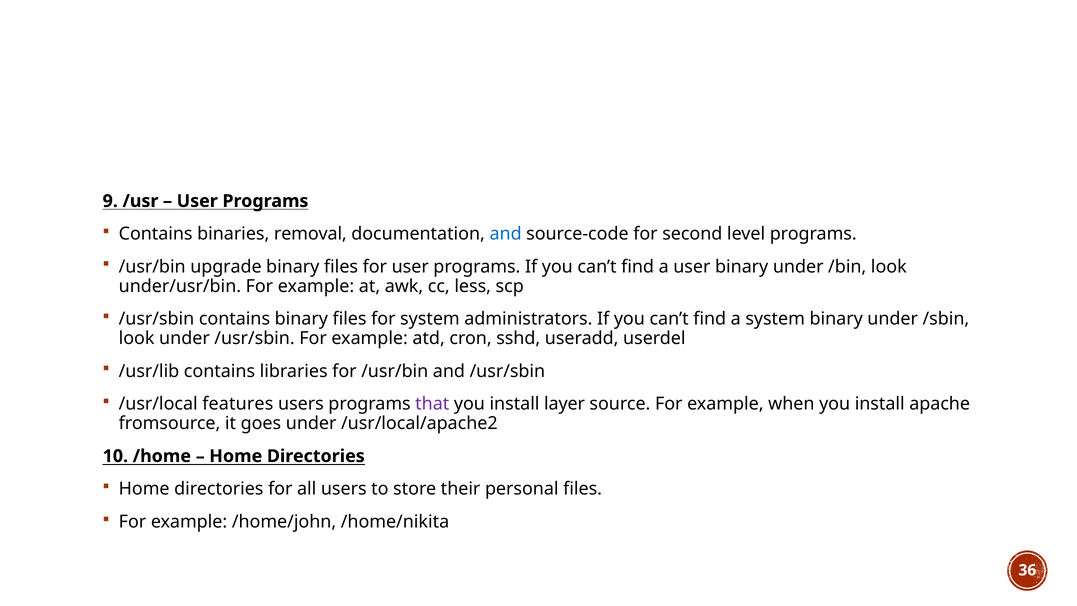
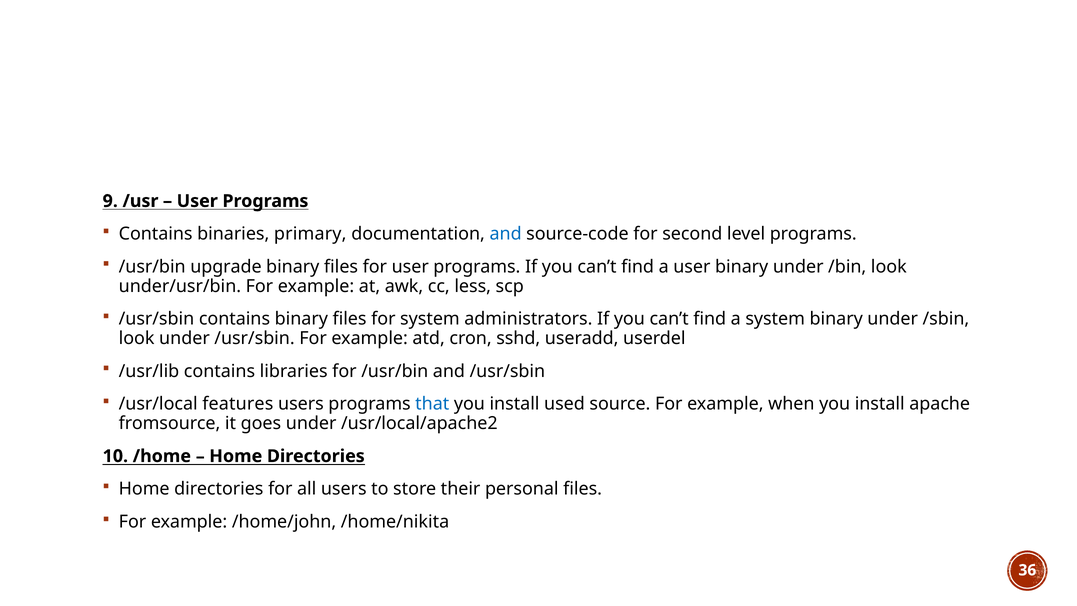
removal: removal -> primary (310, 234)
that colour: purple -> blue (432, 404)
layer: layer -> used (564, 404)
